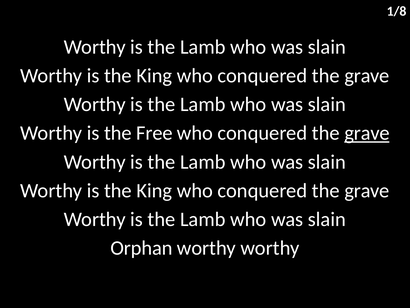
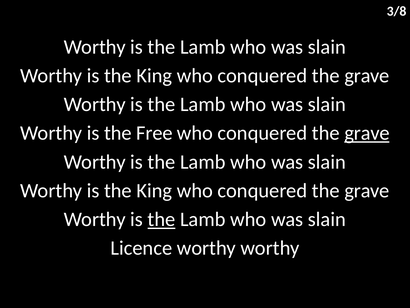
1/8: 1/8 -> 3/8 (397, 11)
the underline: none -> present (162, 219)
Orphan: Orphan -> Licence (141, 248)
